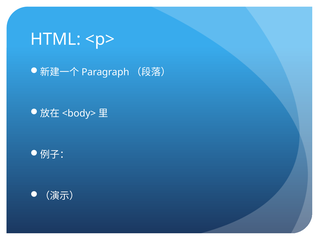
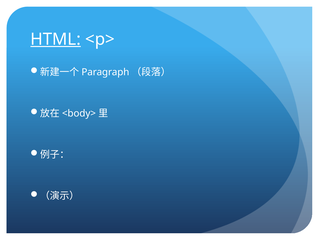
HTML underline: none -> present (56, 39)
